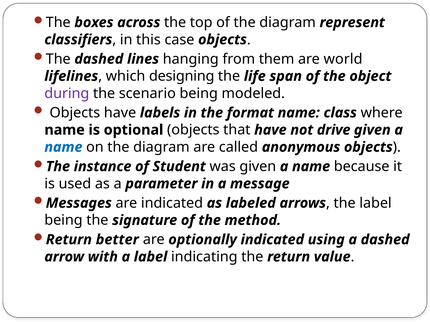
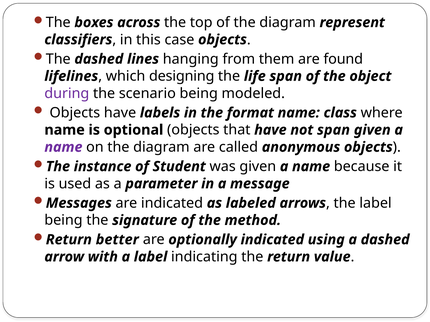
world: world -> found (343, 59)
not drive: drive -> span (333, 130)
name colour: blue -> purple (63, 147)
